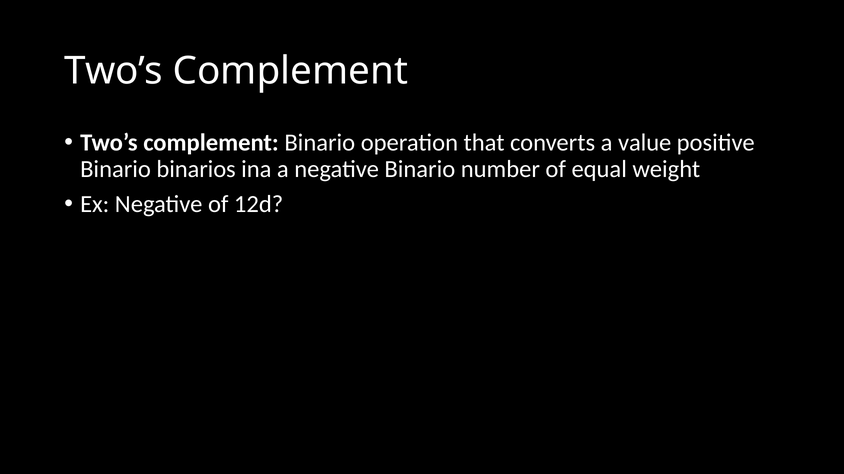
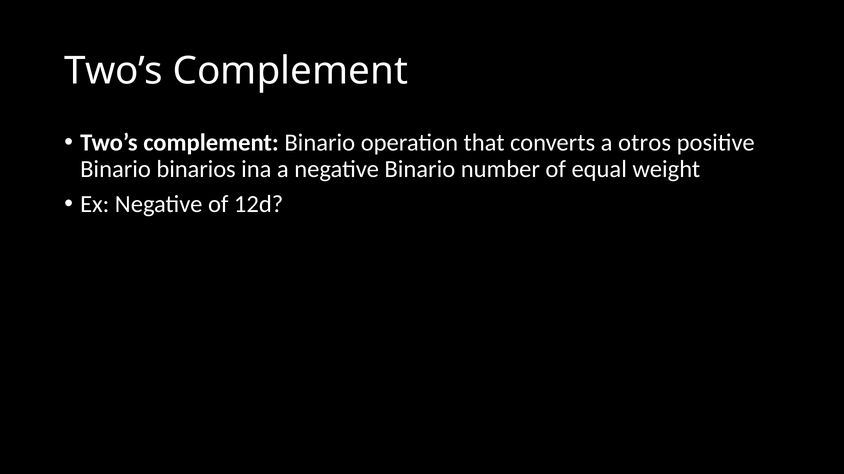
value: value -> otros (645, 143)
